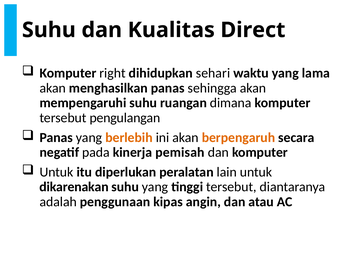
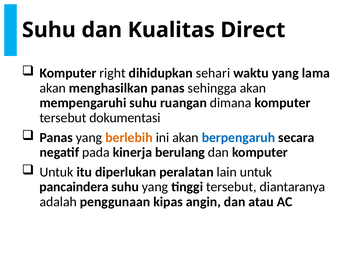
pengulangan: pengulangan -> dokumentasi (125, 118)
berpengaruh colour: orange -> blue (238, 137)
pemisah: pemisah -> berulang (180, 152)
dikarenakan: dikarenakan -> pancaindera (74, 187)
